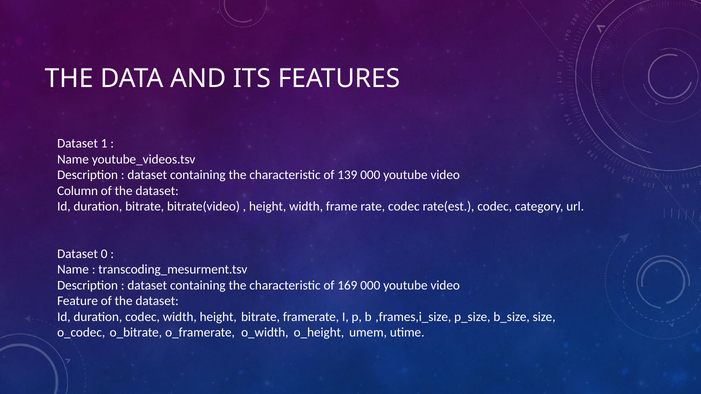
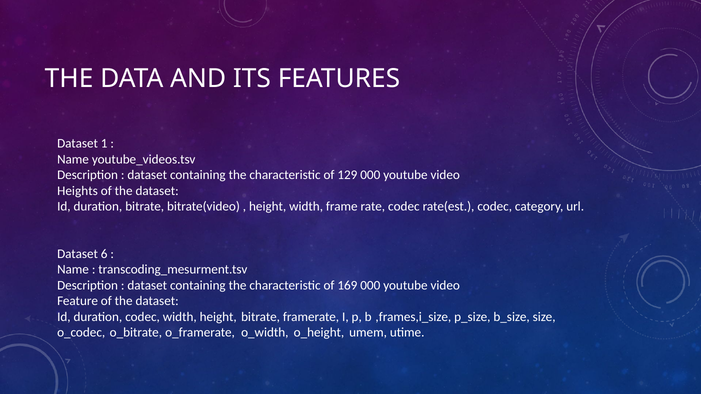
139: 139 -> 129 (347, 175)
Column: Column -> Heights (77, 191)
0: 0 -> 6 (104, 254)
